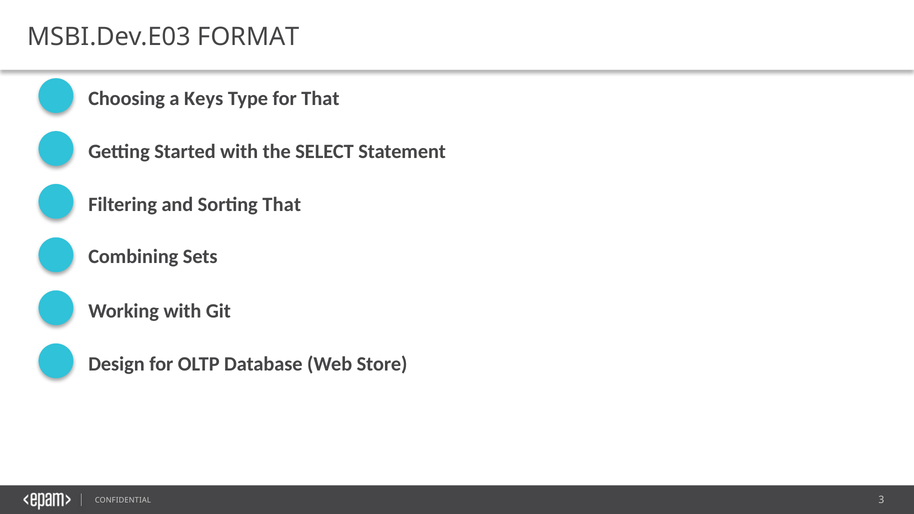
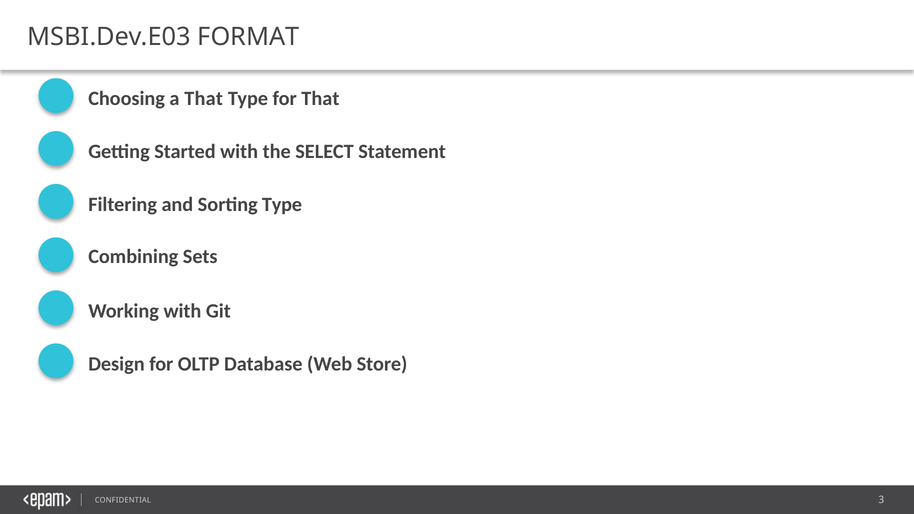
a Keys: Keys -> That (204, 99)
Sorting That: That -> Type (282, 205)
